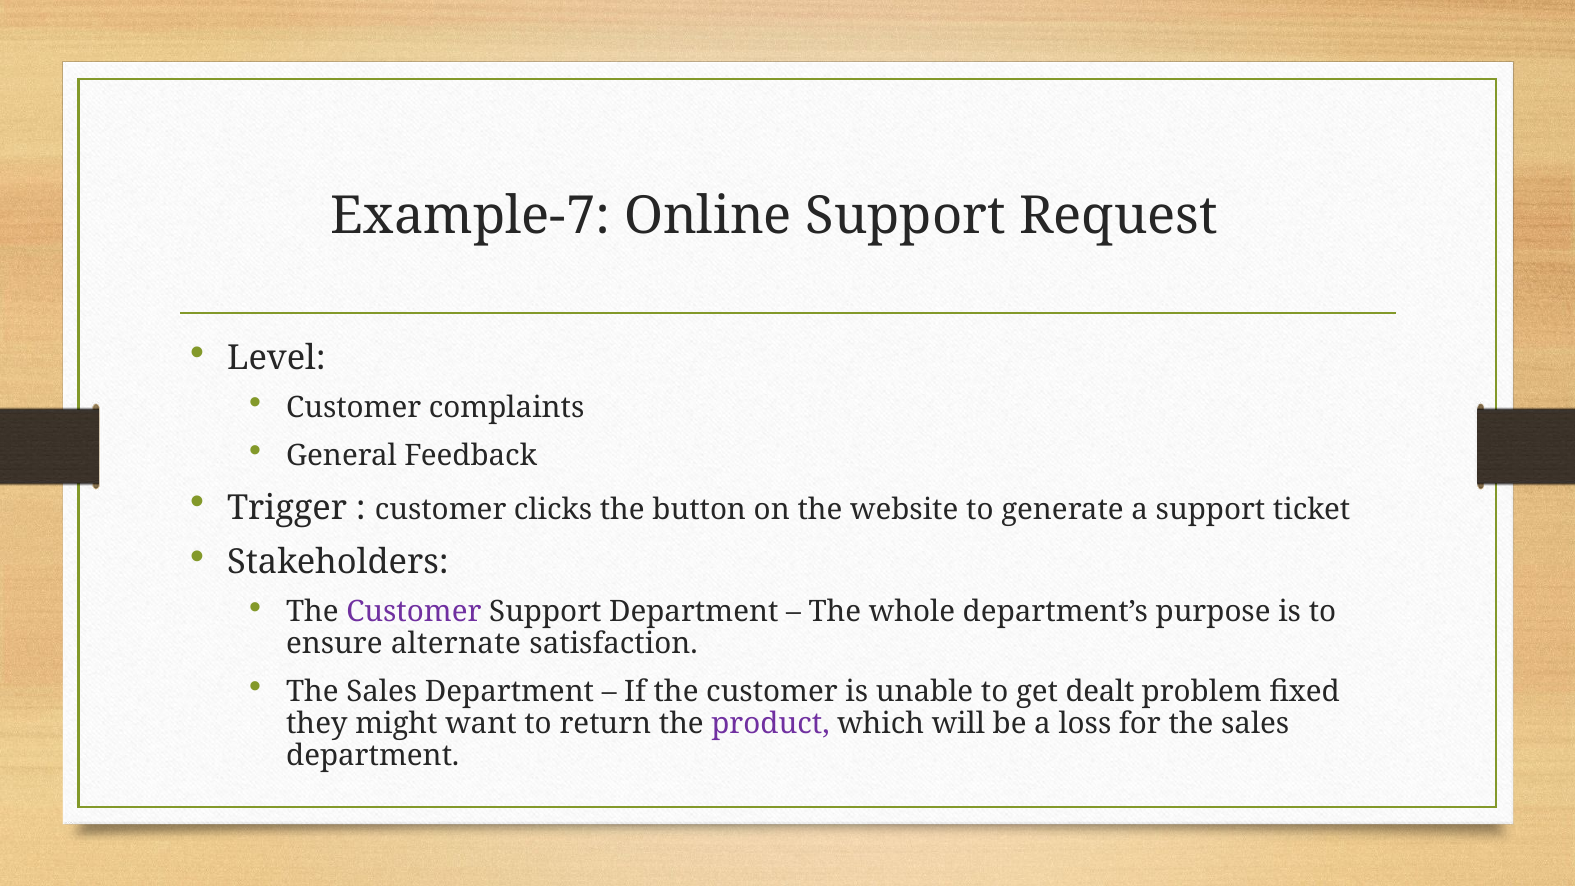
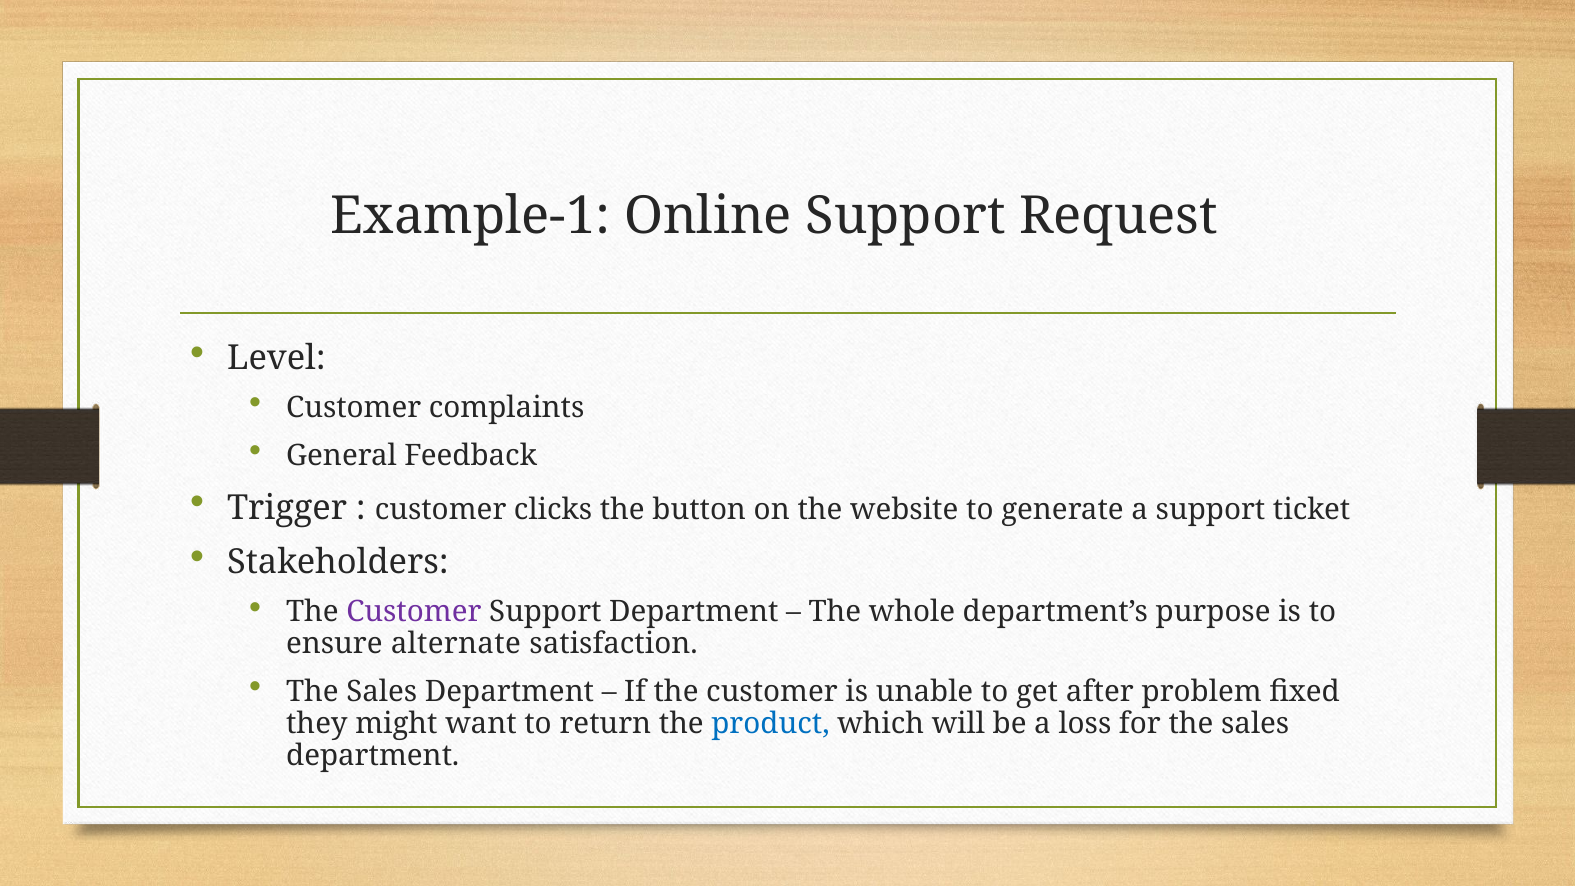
Example-7: Example-7 -> Example-1 (471, 216)
dealt: dealt -> after (1100, 692)
product colour: purple -> blue (770, 724)
